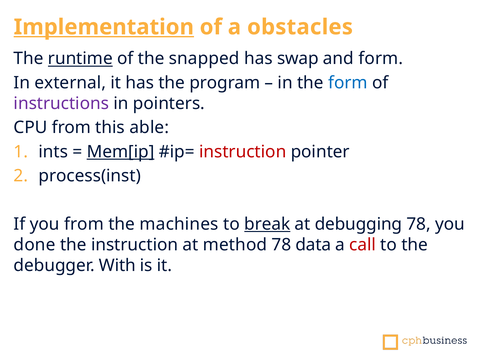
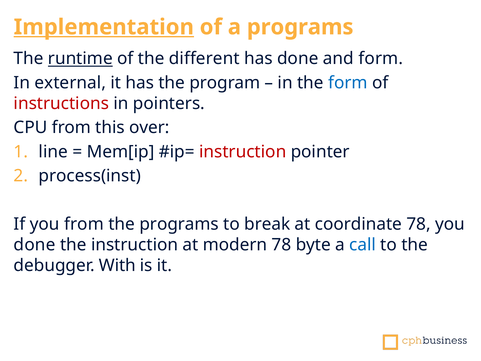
a obstacles: obstacles -> programs (300, 27)
snapped: snapped -> different (204, 59)
has swap: swap -> done (298, 59)
instructions colour: purple -> red (61, 103)
able: able -> over (149, 127)
ints: ints -> line (53, 152)
Mem[ip underline: present -> none (121, 152)
the machines: machines -> programs (179, 224)
break underline: present -> none (267, 224)
debugging: debugging -> coordinate (358, 224)
method: method -> modern (235, 245)
data: data -> byte (313, 245)
call colour: red -> blue (363, 245)
